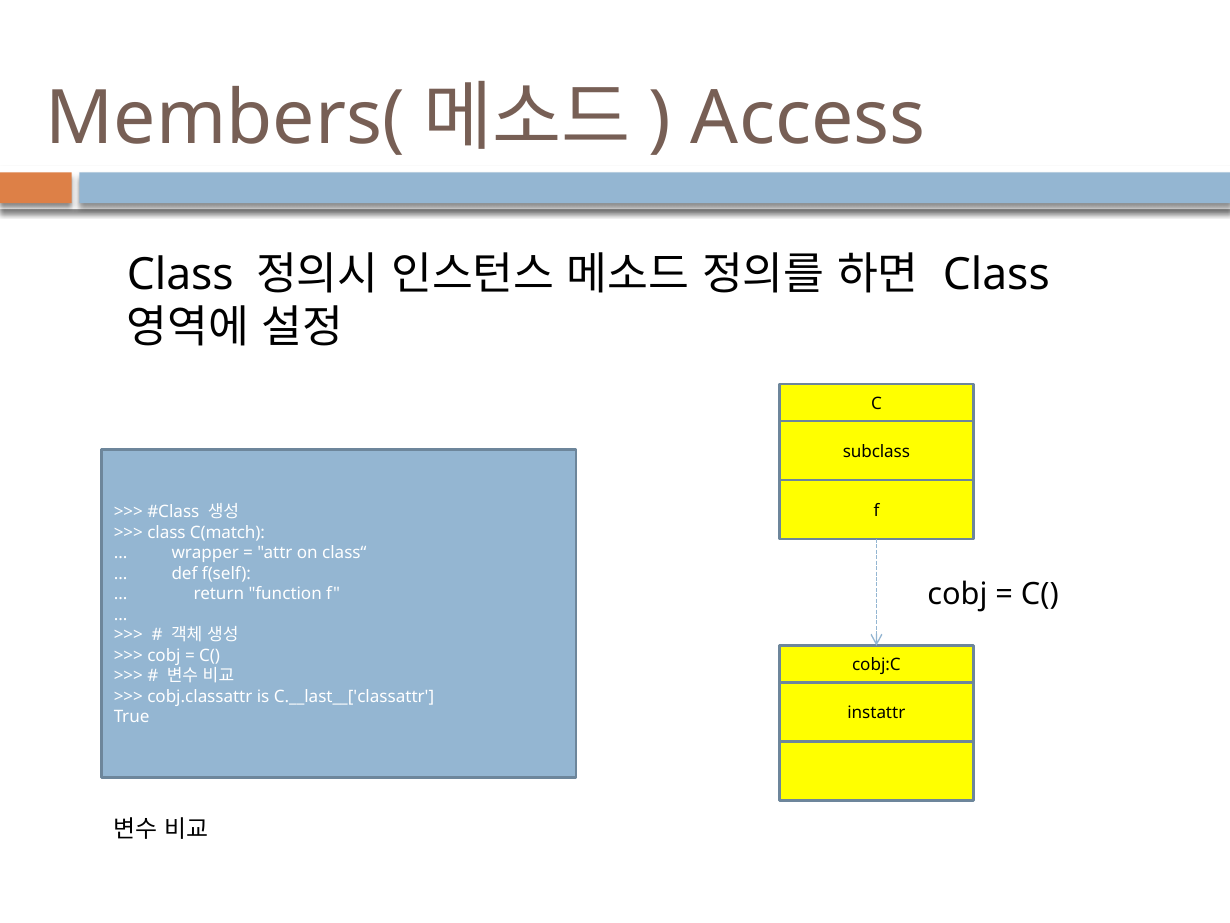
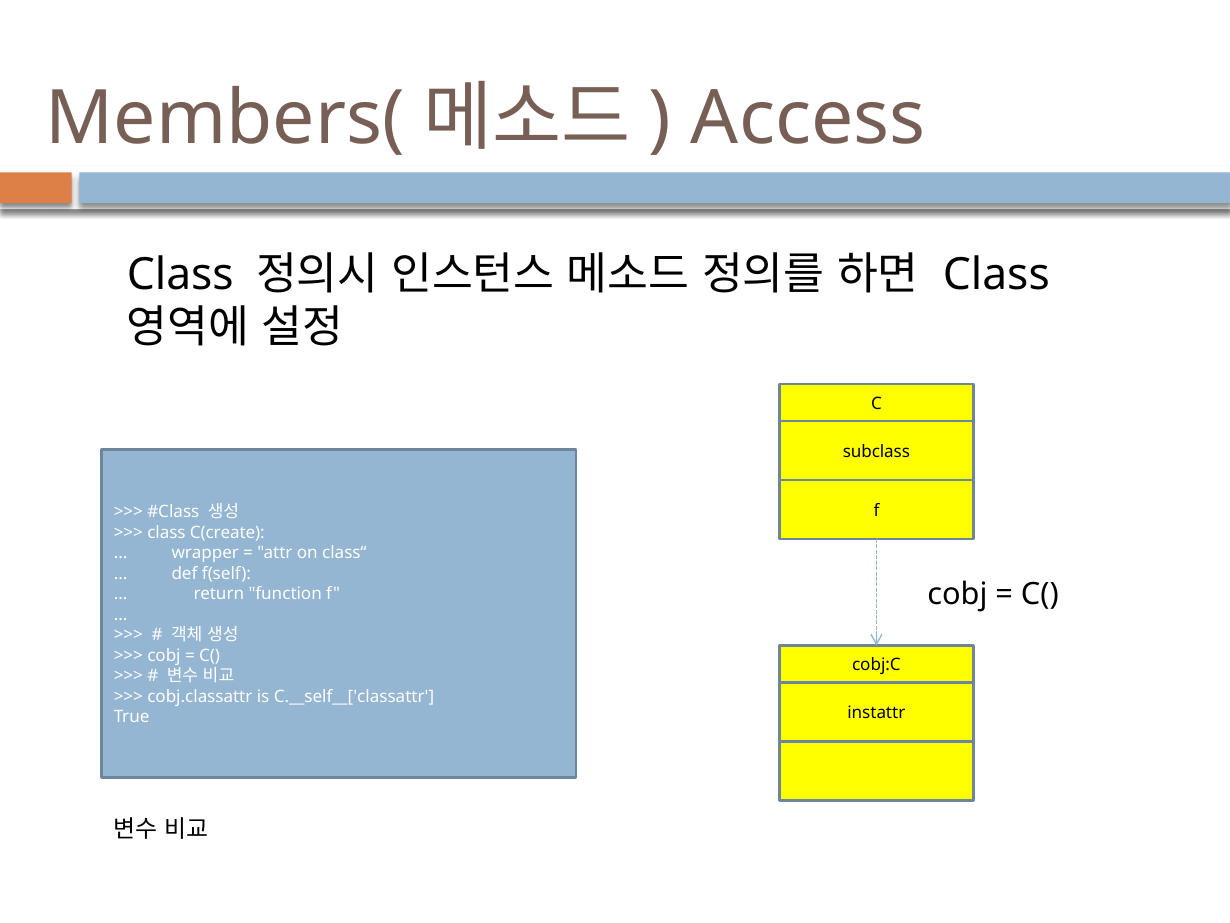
C(match: C(match -> C(create (227, 532)
C.__last__['classattr: C.__last__['classattr -> C.__self__['classattr (354, 696)
